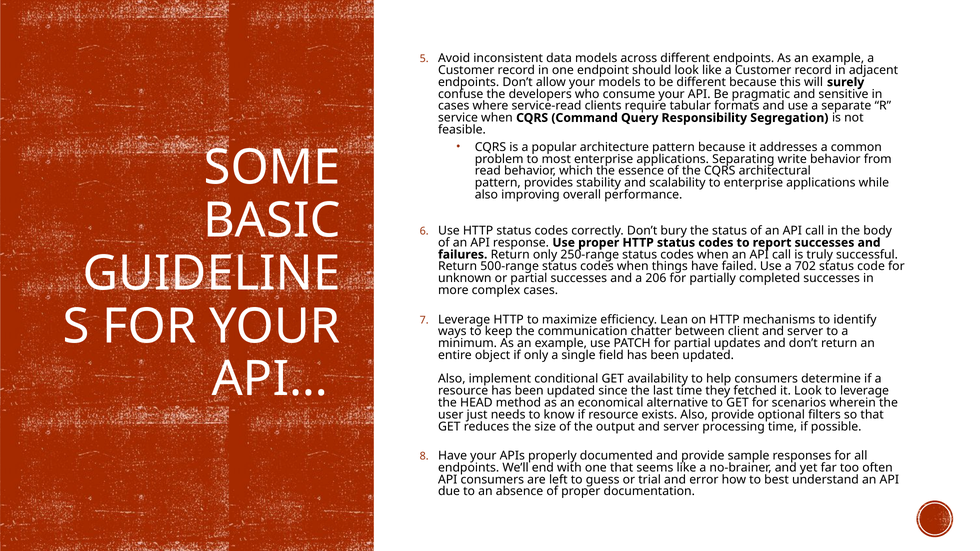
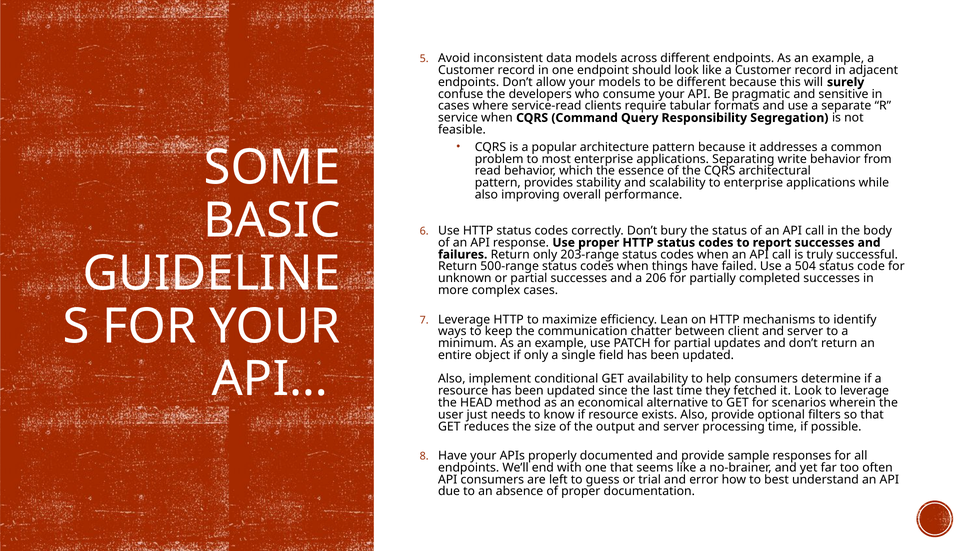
250-range: 250-range -> 203-range (590, 255)
702: 702 -> 504 (805, 267)
